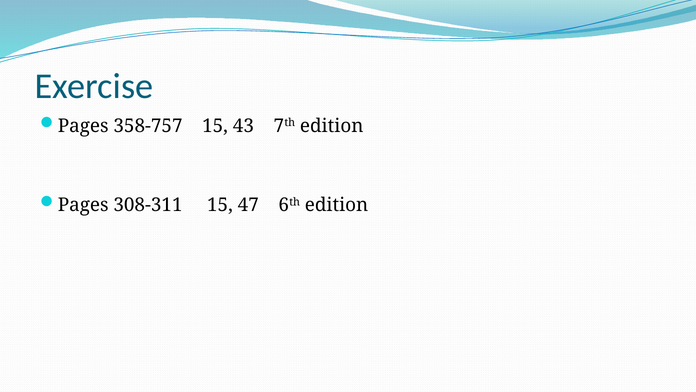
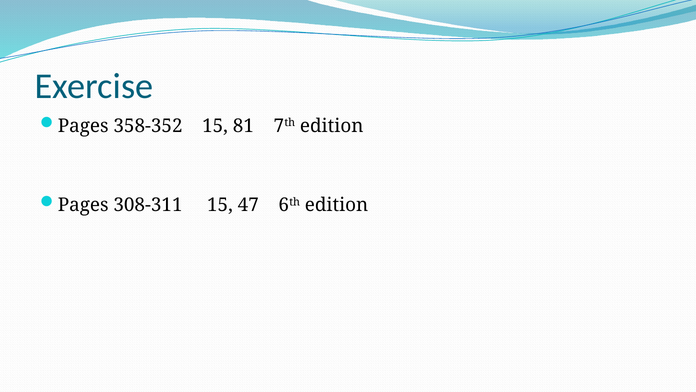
358-757: 358-757 -> 358-352 (148, 126)
43: 43 -> 81 (243, 126)
